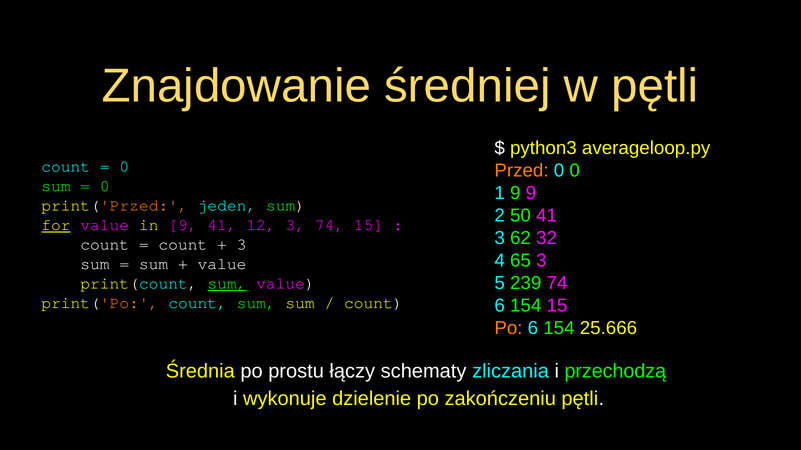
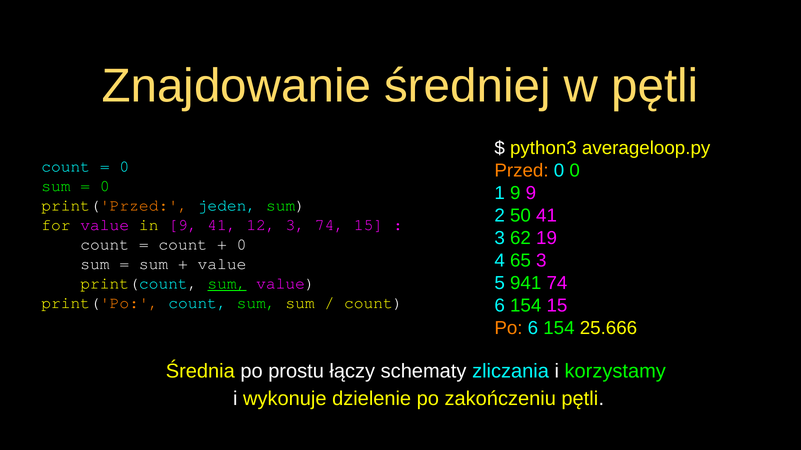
for underline: present -> none (56, 225)
32: 32 -> 19 (547, 239)
3: 3 -> 0 (242, 245)
239: 239 -> 941 (526, 284)
przechodzą: przechodzą -> korzystamy (615, 372)
